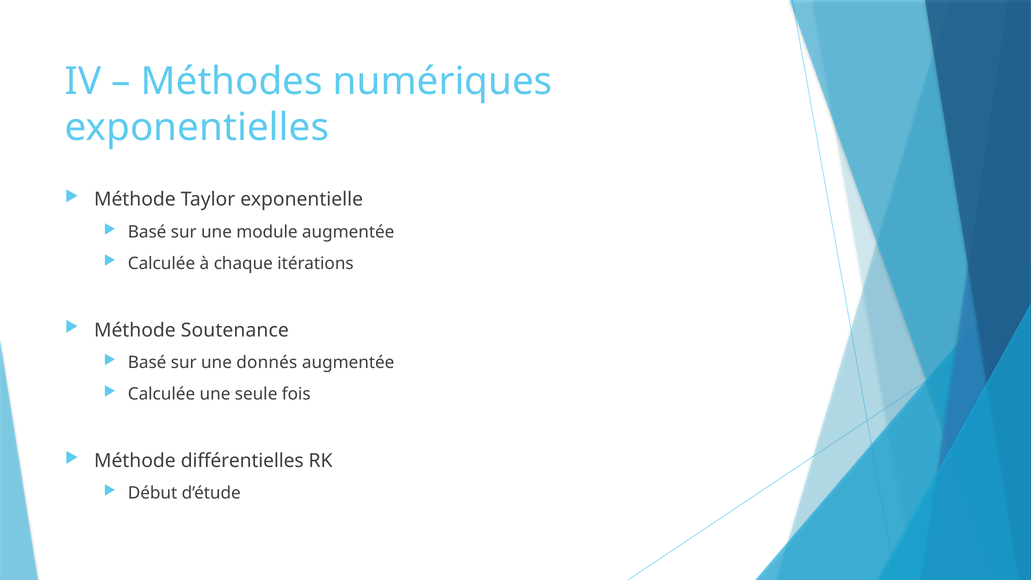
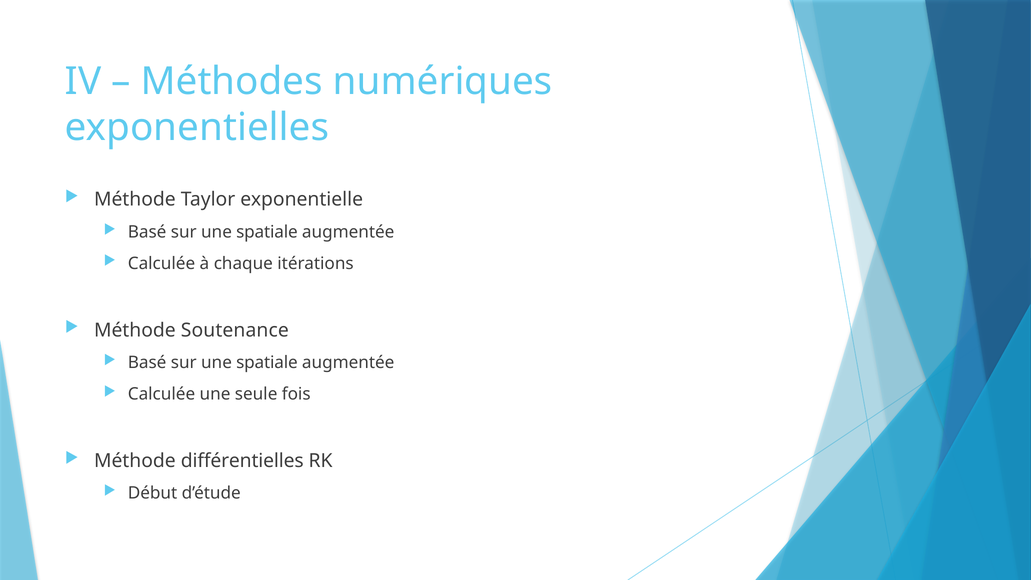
module: module -> spatiale (267, 232)
donnés: donnés -> spatiale (267, 363)
